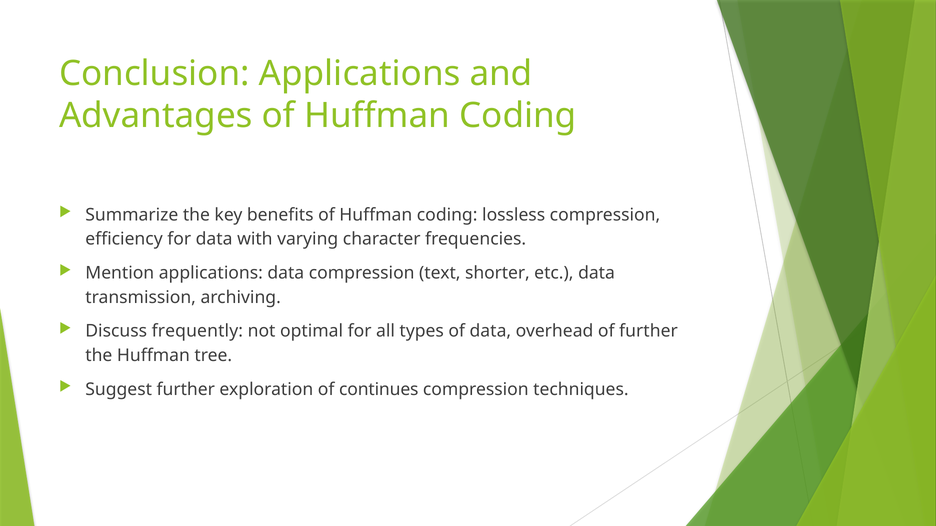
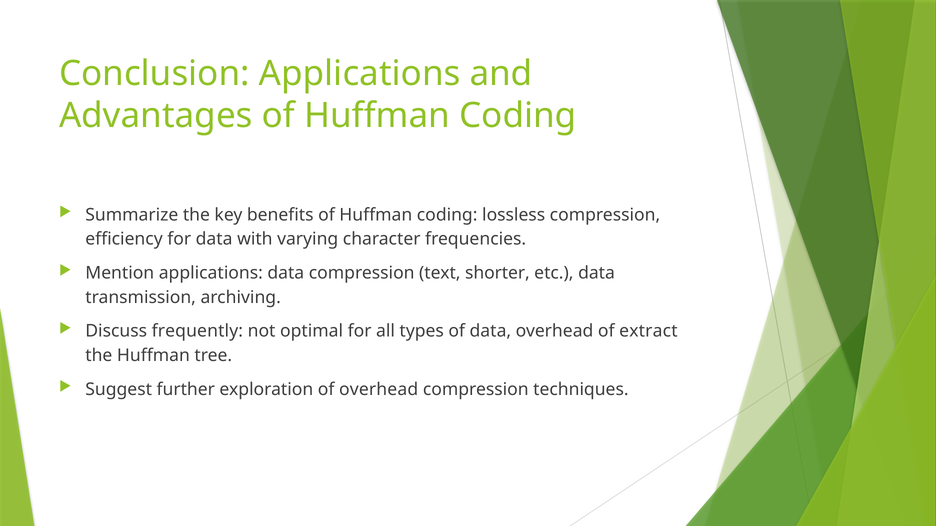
of further: further -> extract (648, 331)
of continues: continues -> overhead (379, 390)
